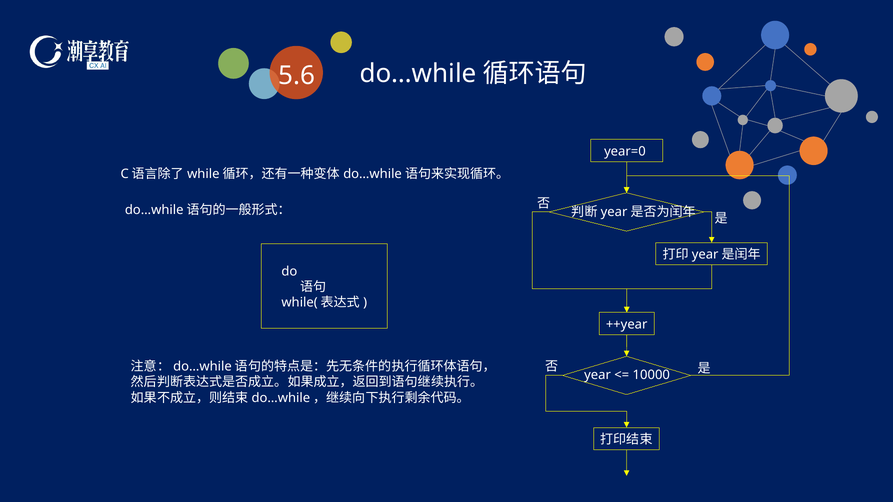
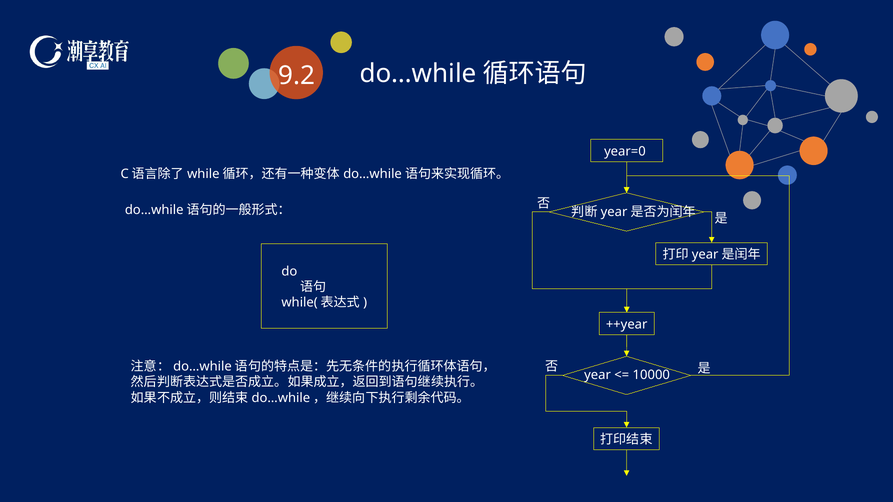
5.6: 5.6 -> 9.2 (297, 75)
